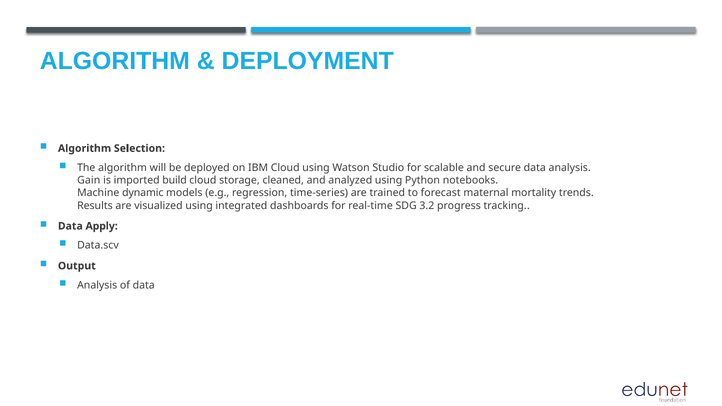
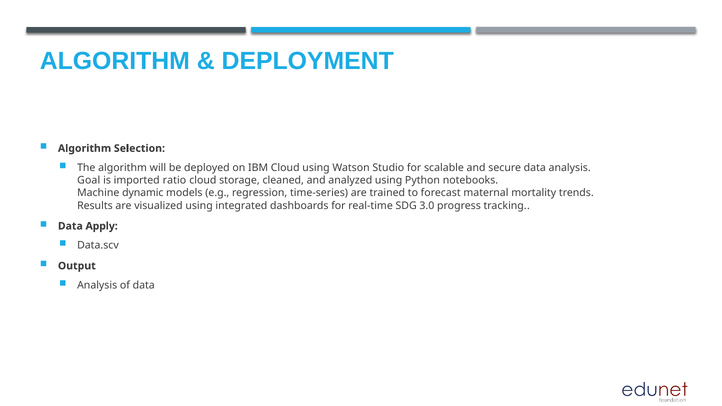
Gain: Gain -> Goal (89, 180)
build: build -> ratio (174, 180)
3.2: 3.2 -> 3.0 (427, 206)
